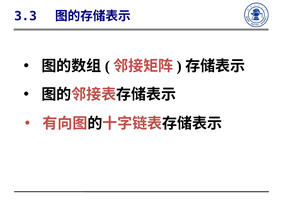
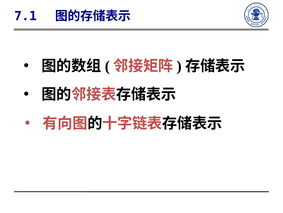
3.3: 3.3 -> 7.1 (26, 16)
